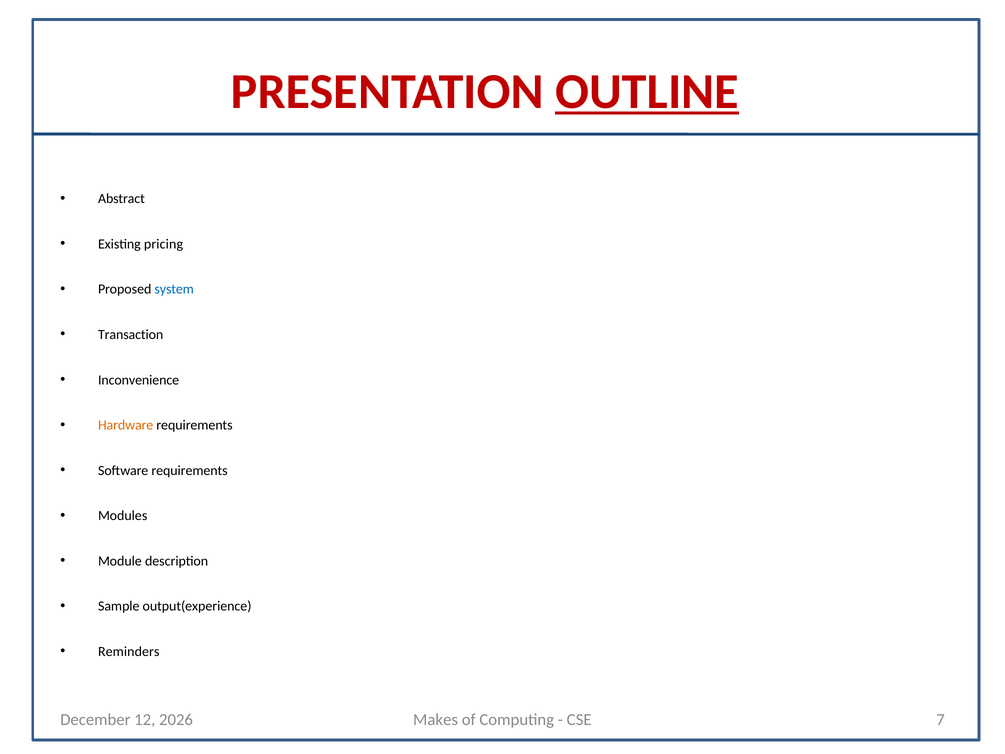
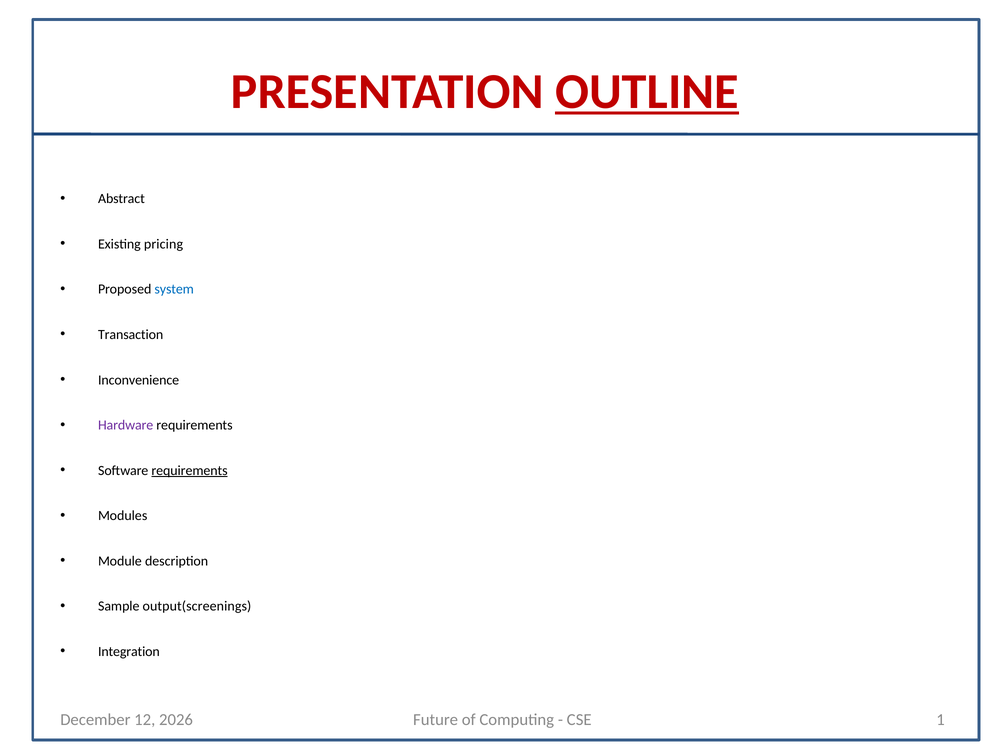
Hardware colour: orange -> purple (126, 425)
requirements underline: none -> present (190, 470)
output(experience: output(experience -> output(screenings (197, 606)
Reminders: Reminders -> Integration (129, 651)
Makes: Makes -> Future (436, 720)
7: 7 -> 1 (941, 720)
